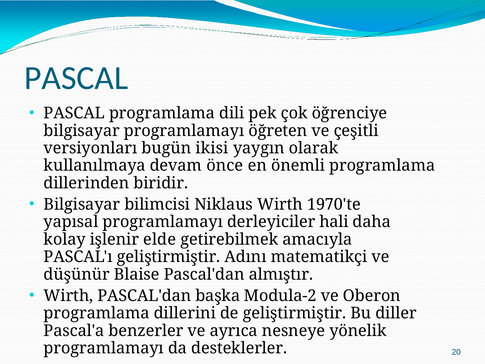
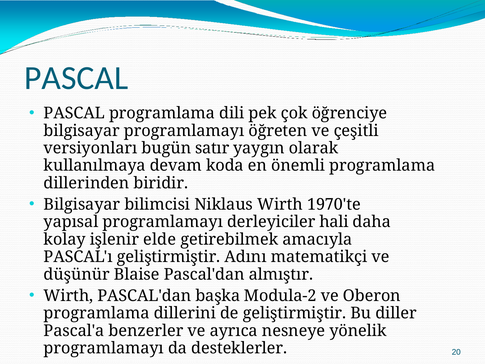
ikisi: ikisi -> satır (212, 148)
önce: önce -> koda (225, 166)
